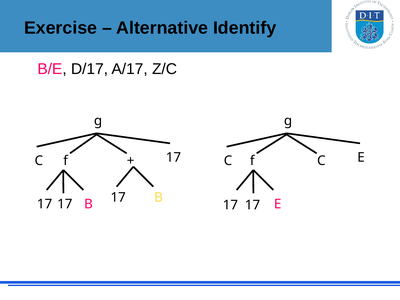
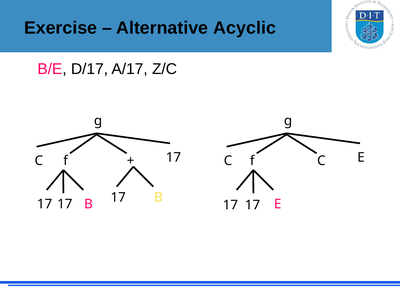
Identify: Identify -> Acyclic (245, 28)
